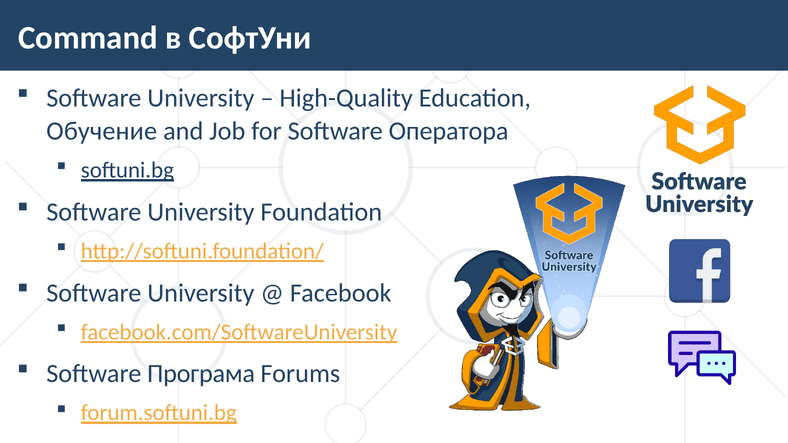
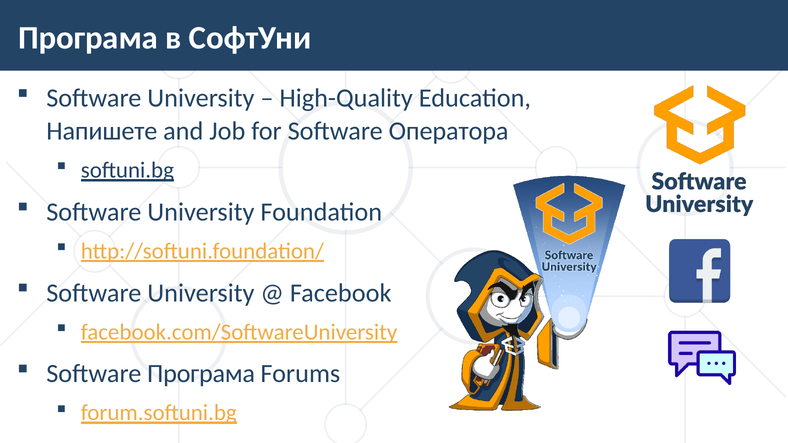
Command: Command -> Програма (88, 38)
Обучение: Обучение -> Напишете (102, 131)
